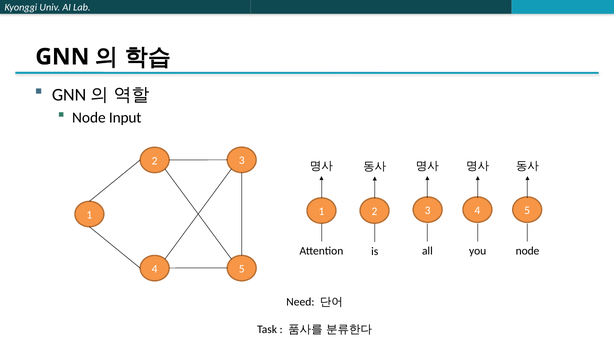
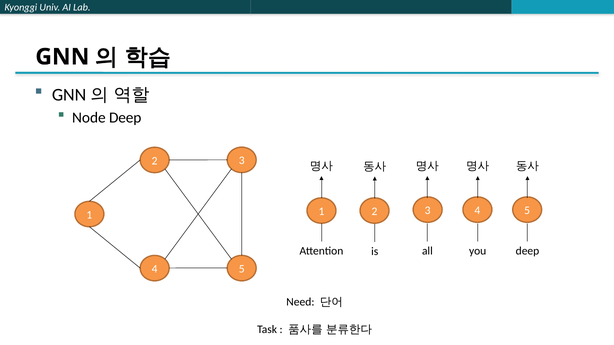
Node Input: Input -> Deep (125, 118)
node: node -> deep (527, 251)
